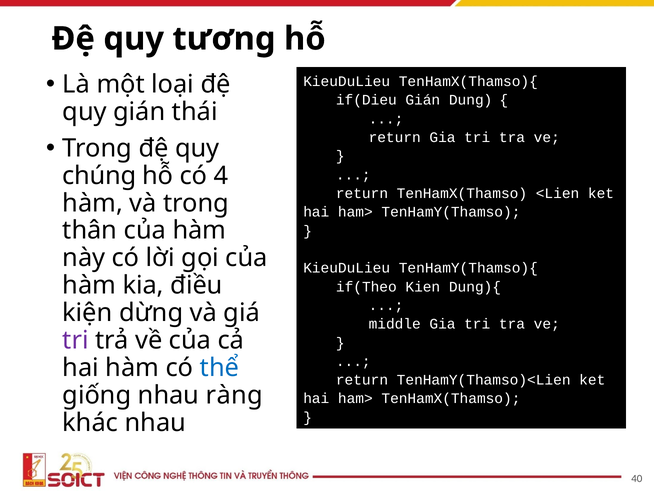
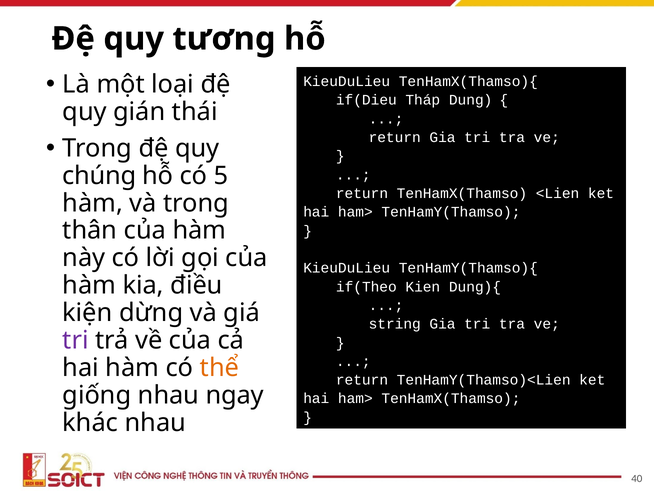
if(Dieu Gián: Gián -> Tháp (423, 100)
4: 4 -> 5 (221, 175)
middle: middle -> string (395, 324)
thể colour: blue -> orange (219, 367)
ràng: ràng -> ngay (235, 395)
